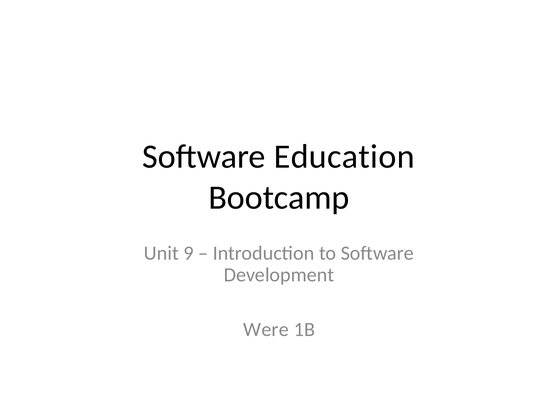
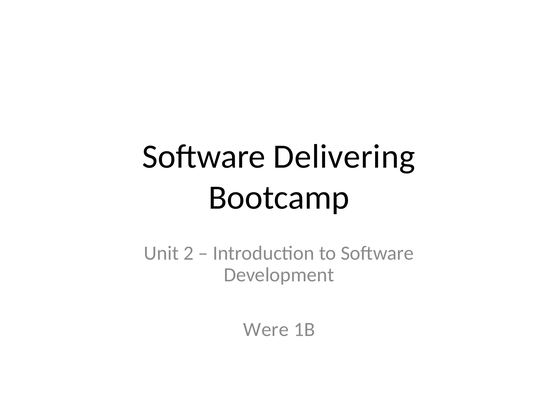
Education: Education -> Delivering (344, 157)
9: 9 -> 2 (188, 253)
